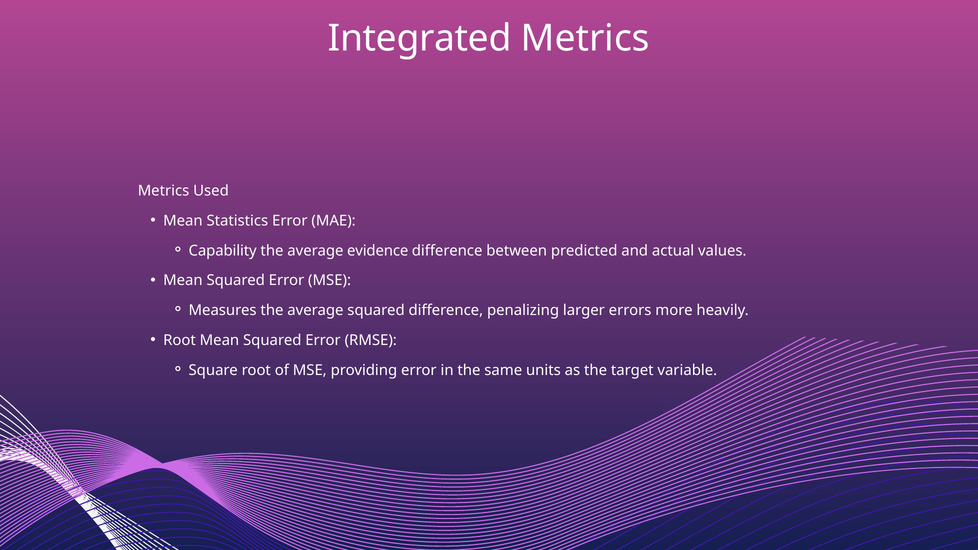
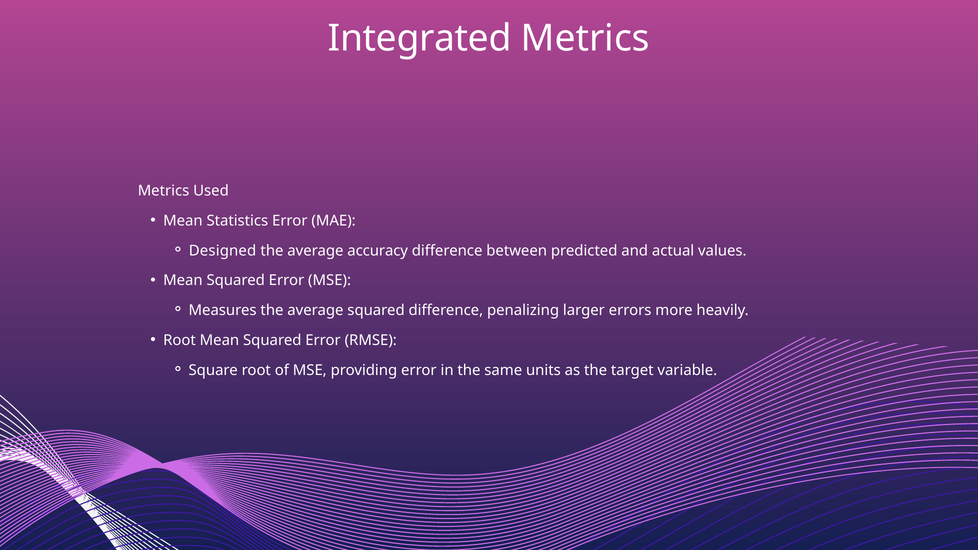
Capability: Capability -> Designed (223, 251)
evidence: evidence -> accuracy (378, 251)
